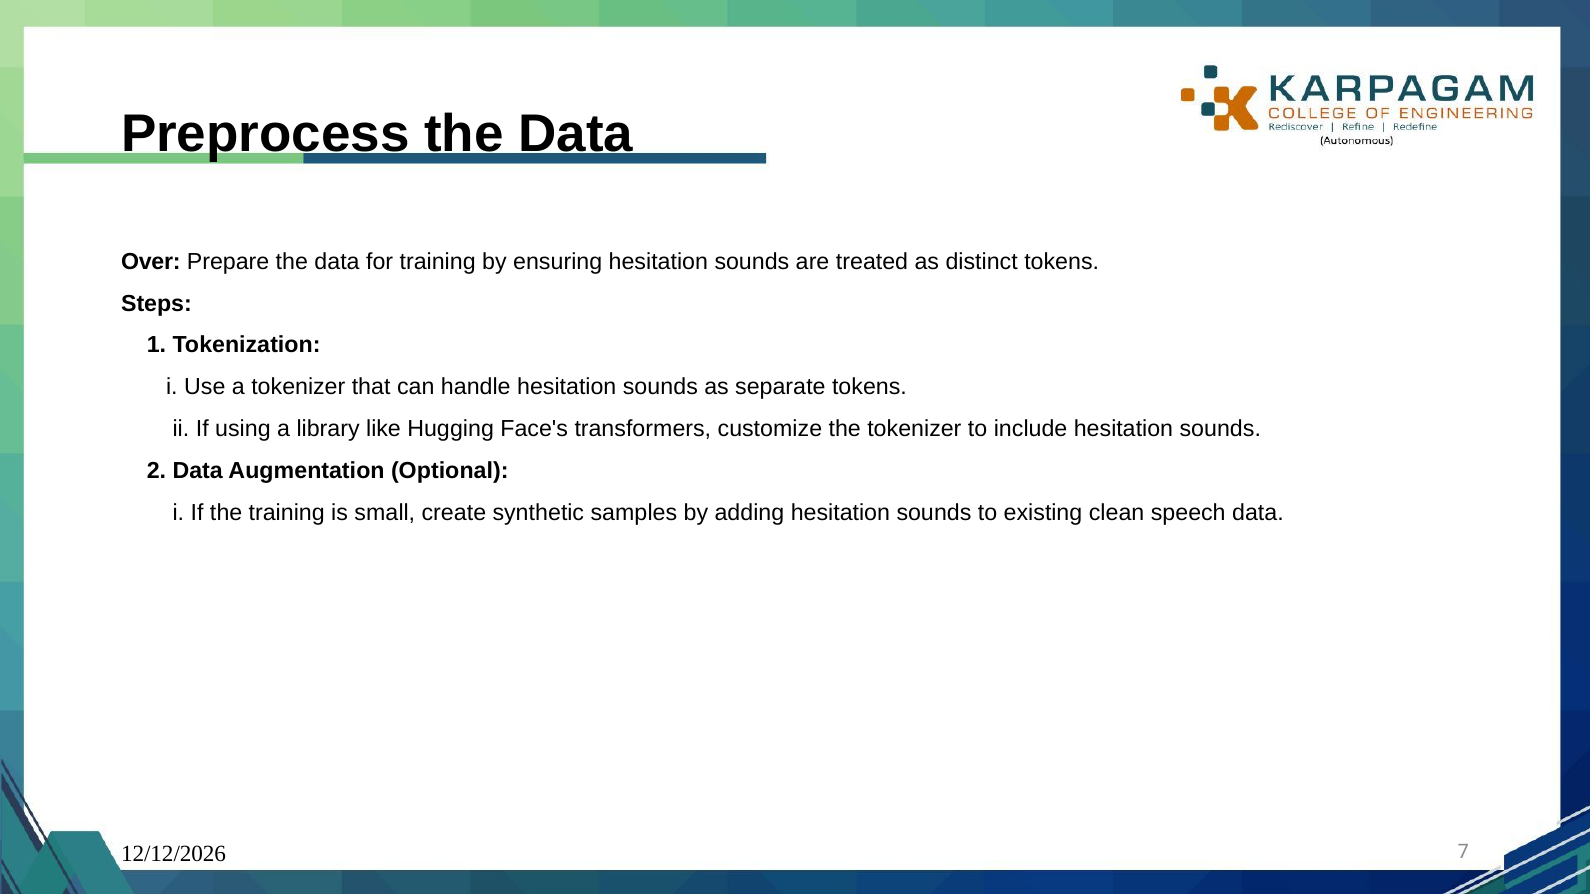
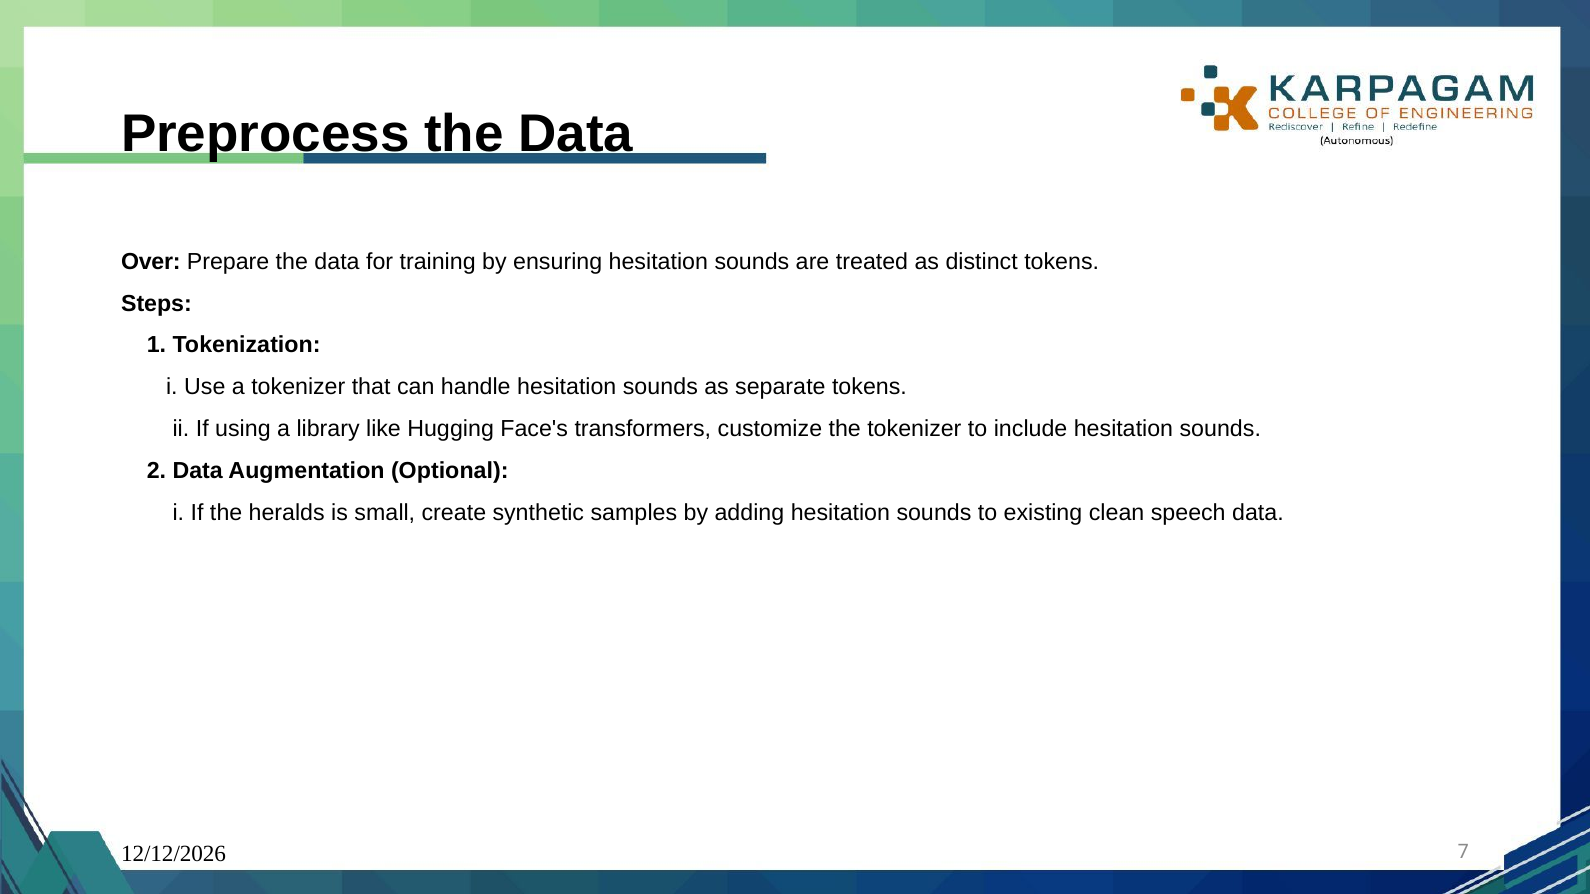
the training: training -> heralds (287, 513)
